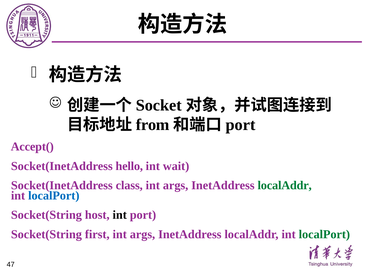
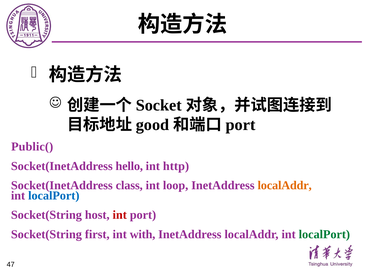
from: from -> good (153, 125)
Accept(: Accept( -> Public( (32, 147)
wait: wait -> http (176, 166)
args: args -> loop (176, 185)
localAddr colour: green -> orange (285, 185)
int colour: black -> red (120, 215)
args: args -> with (143, 234)
